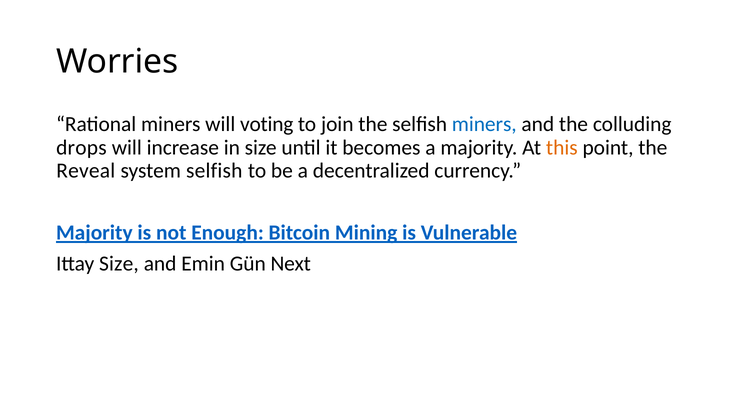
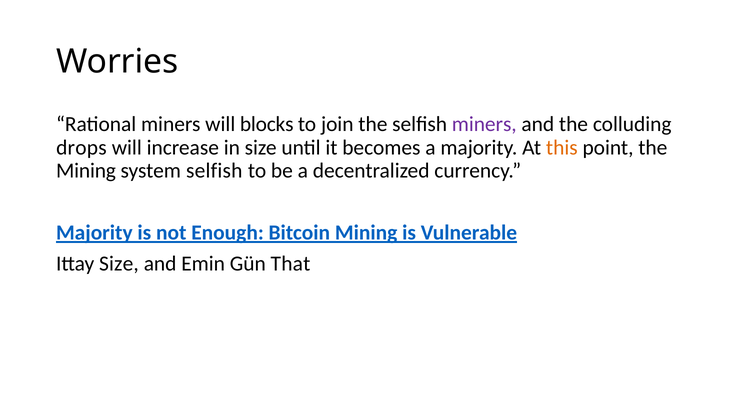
voting: voting -> blocks (267, 124)
miners colour: blue -> purple (484, 124)
Reveal: Reveal -> Mining (86, 170)
Next: Next -> That (290, 263)
